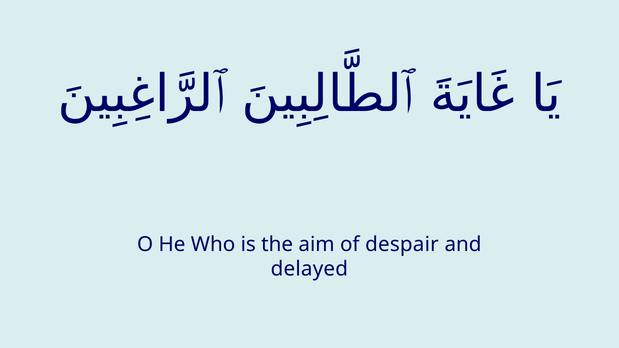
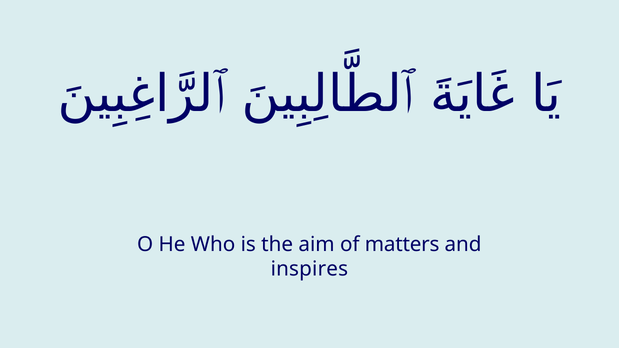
despair: despair -> matters (402, 244)
delayed: delayed -> inspires (309, 269)
